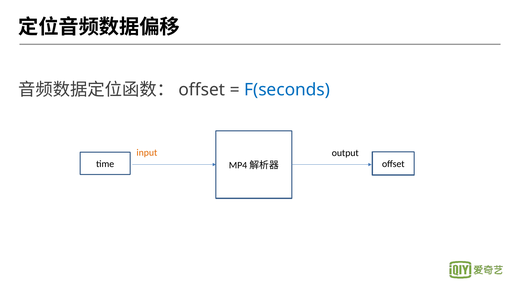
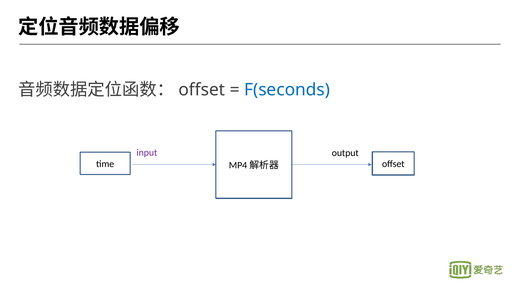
input colour: orange -> purple (147, 153)
